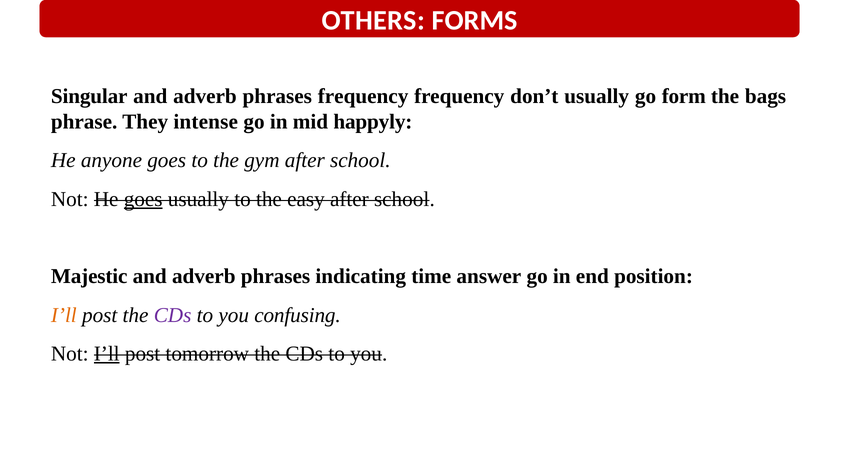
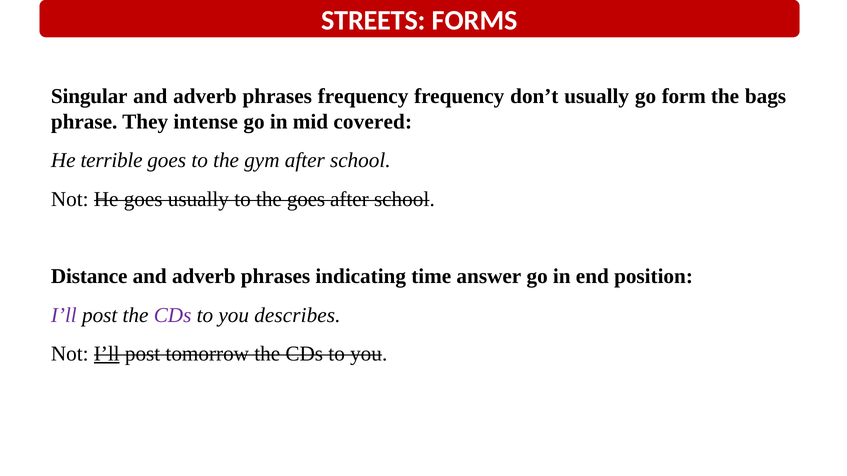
OTHERS: OTHERS -> STREETS (373, 21)
happyly: happyly -> covered (373, 122)
anyone: anyone -> terrible (112, 161)
goes underline: present -> none (143, 199)
the easy: easy -> goes (306, 199)
Majestic: Majestic -> Distance (89, 277)
I’ll colour: orange -> purple (64, 315)
confusing: confusing -> describes (297, 315)
